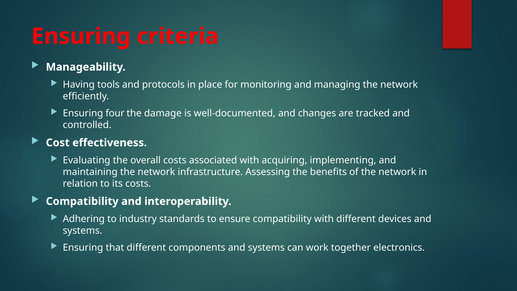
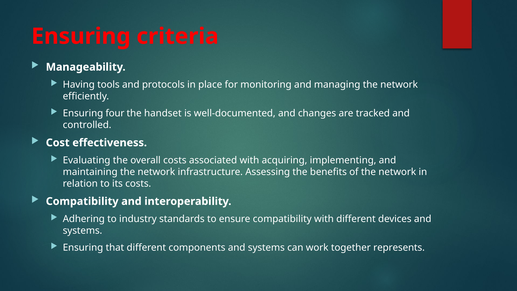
damage: damage -> handset (163, 113)
electronics: electronics -> represents (399, 247)
